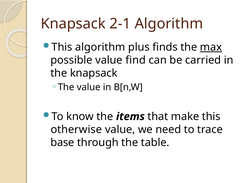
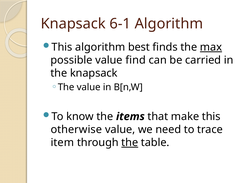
2-1: 2-1 -> 6-1 (120, 24)
plus: plus -> best (139, 47)
base: base -> item (62, 143)
the underline: none -> present (130, 143)
